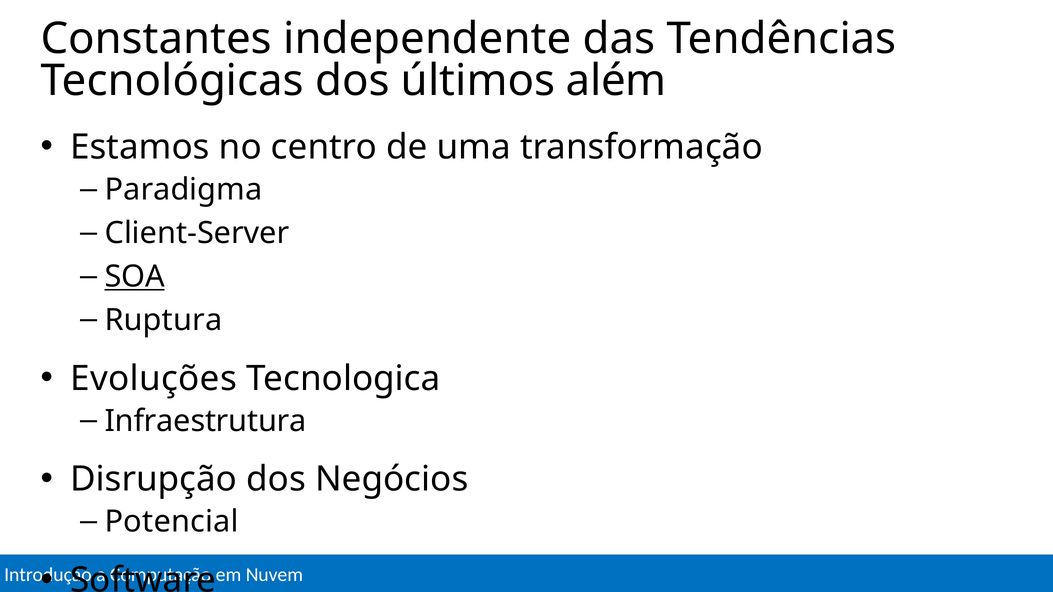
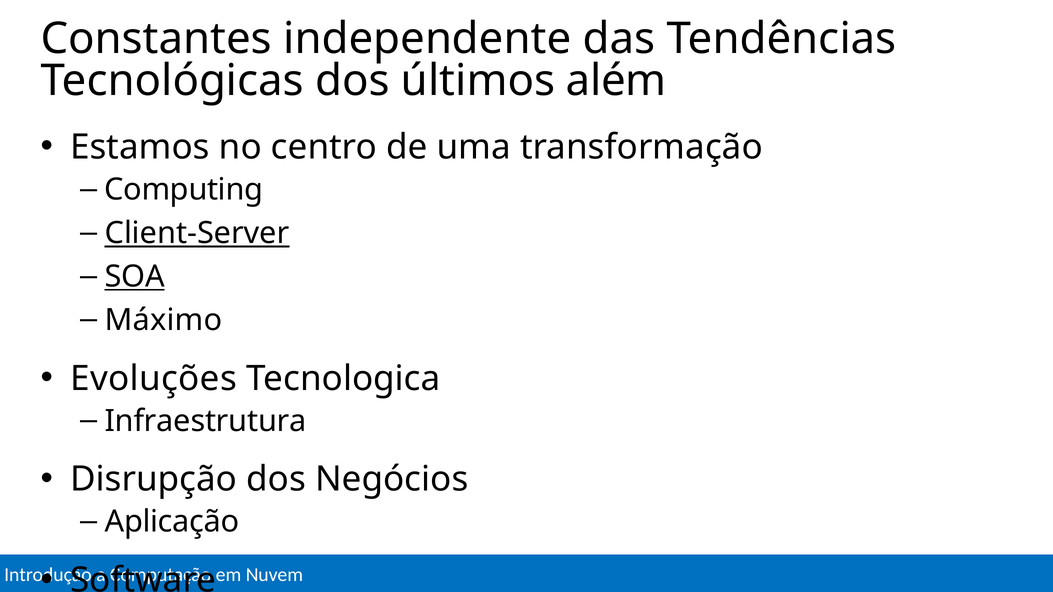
Paradigma: Paradigma -> Computing (184, 190)
Client-Server underline: none -> present (197, 233)
Ruptura: Ruptura -> Máximo (163, 320)
Potencial: Potencial -> Aplicação (172, 522)
